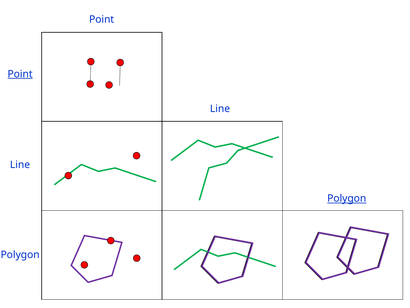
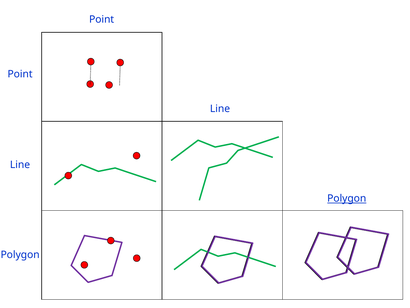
Point underline: present -> none (20, 74)
